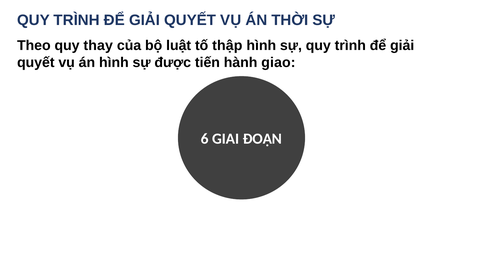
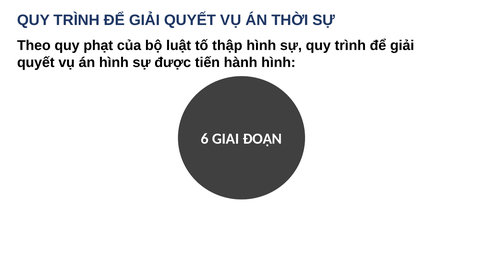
thay: thay -> phạt (98, 45)
hành giao: giao -> hình (278, 62)
